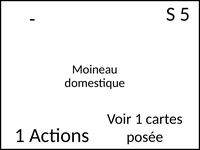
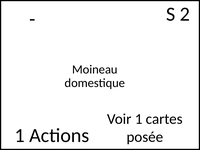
5: 5 -> 2 (185, 14)
